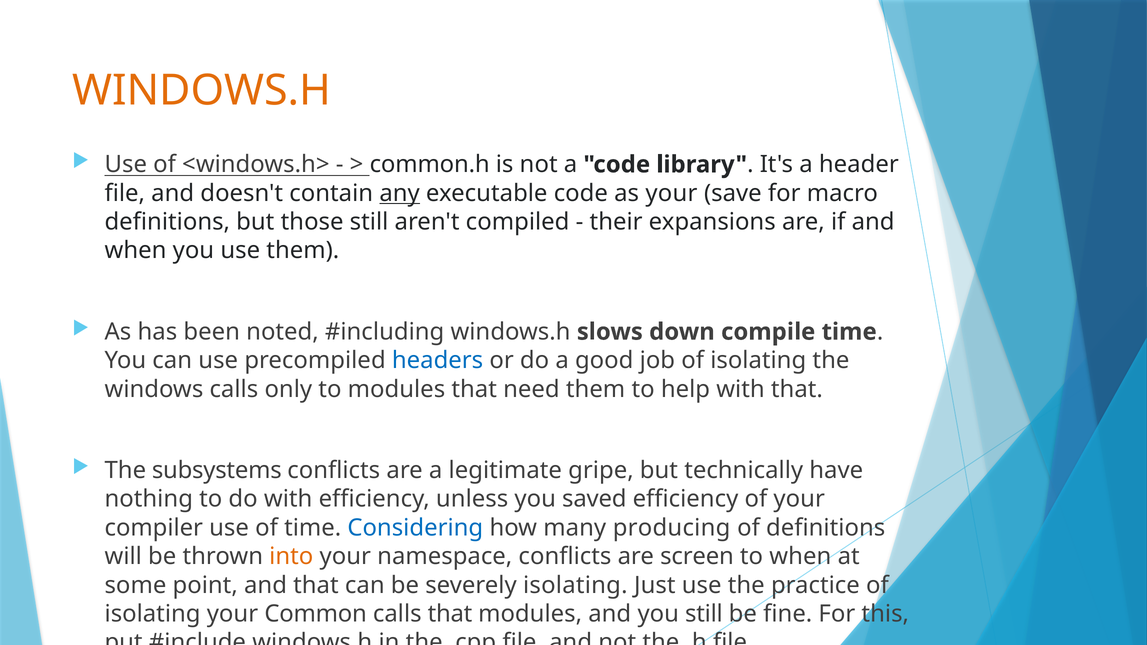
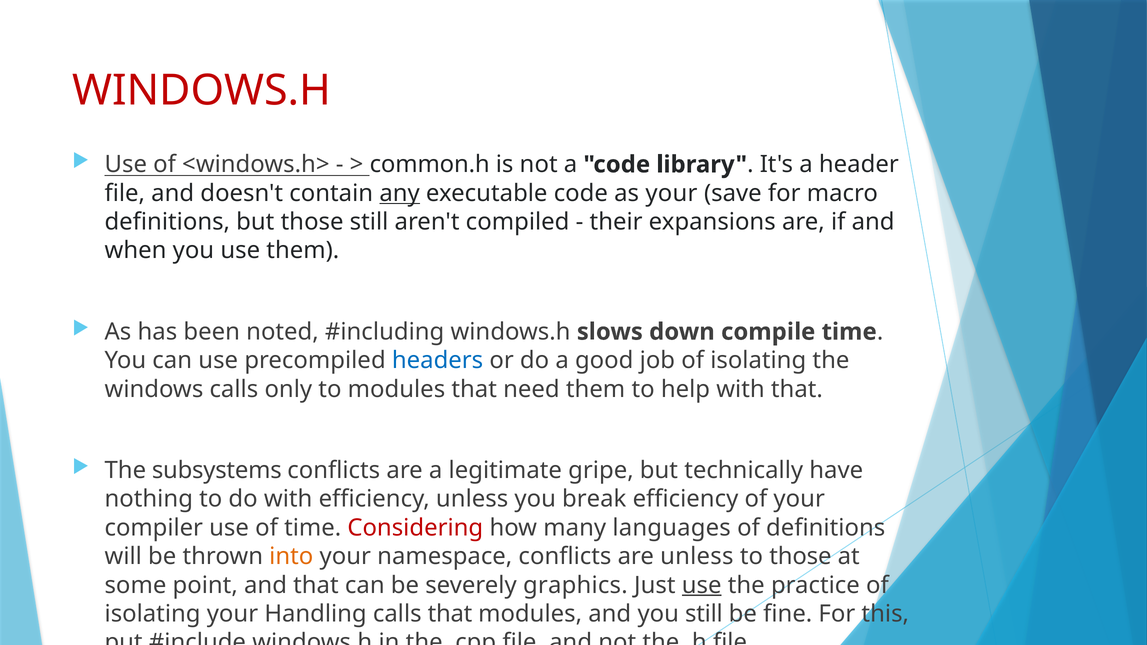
WINDOWS.H colour: orange -> red (202, 90)
saved: saved -> break (594, 499)
Considering colour: blue -> red (415, 528)
producing: producing -> languages (672, 528)
are screen: screen -> unless (697, 557)
to when: when -> those (800, 557)
severely isolating: isolating -> graphics (575, 585)
use underline: none -> present (702, 585)
Common: Common -> Handling (316, 614)
